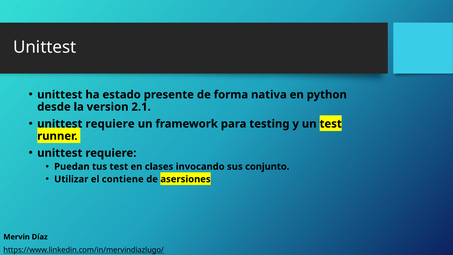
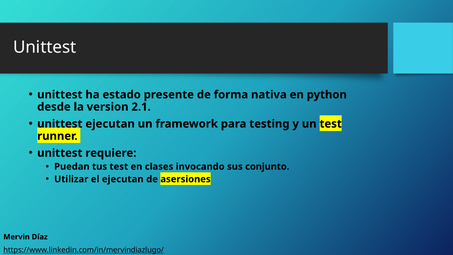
requiere: requiere -> ejecutan (110, 124)
el contiene: contiene -> ejecutan (123, 179)
